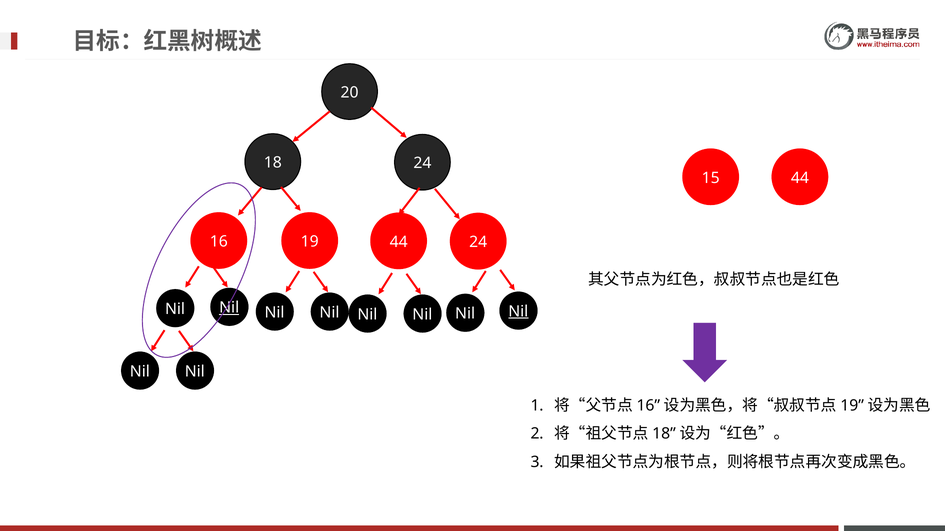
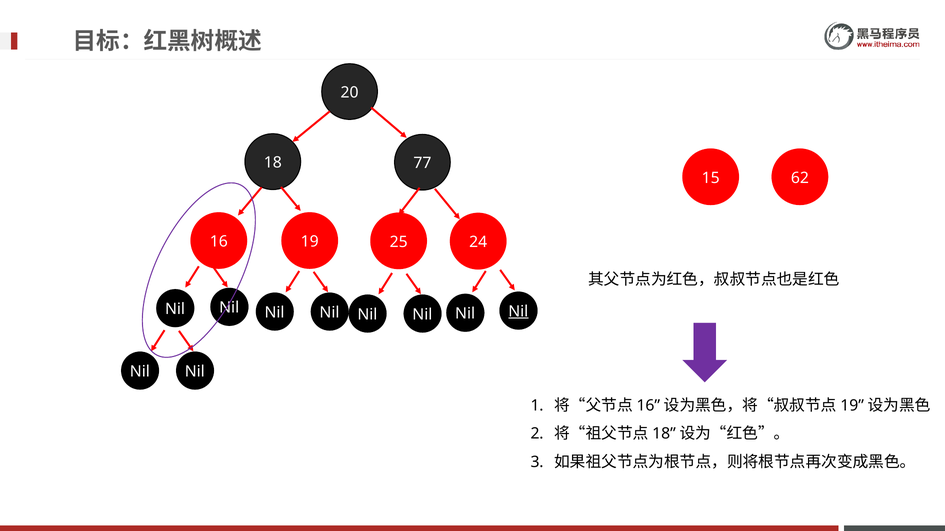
18 24: 24 -> 77 (422, 163)
15 44: 44 -> 62 (800, 178)
16 44: 44 -> 25 (399, 242)
Nil underline: present -> none (229, 308)
